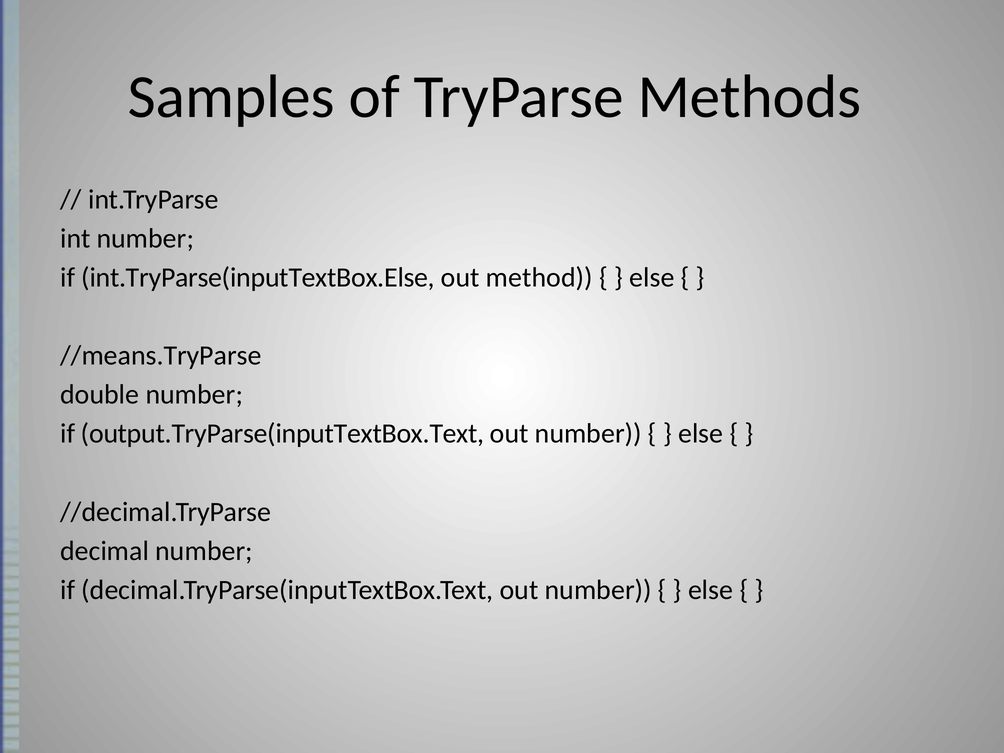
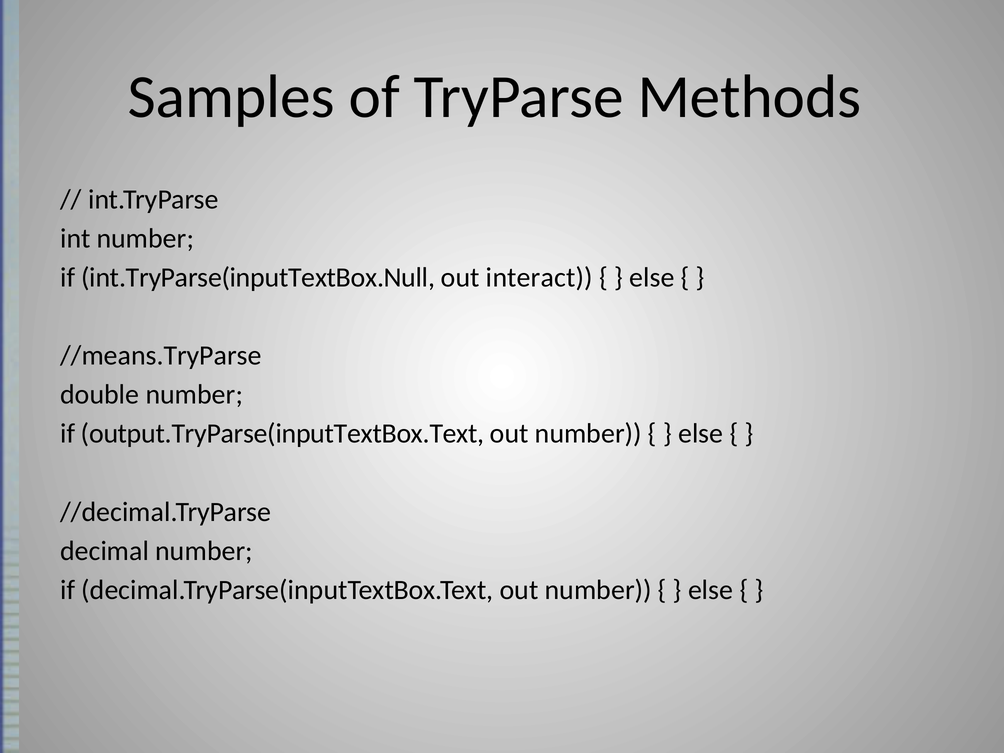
int.TryParse(inputTextBox.Else: int.TryParse(inputTextBox.Else -> int.TryParse(inputTextBox.Null (258, 278)
method: method -> interact (539, 278)
